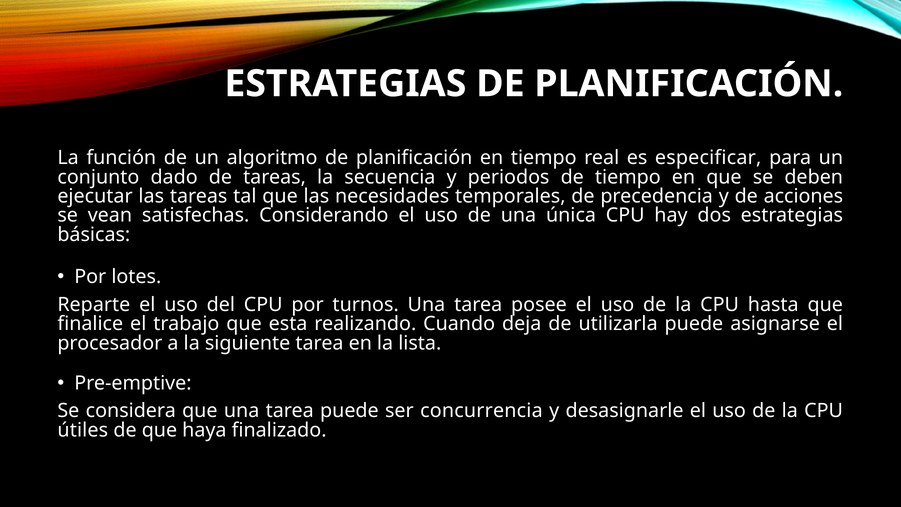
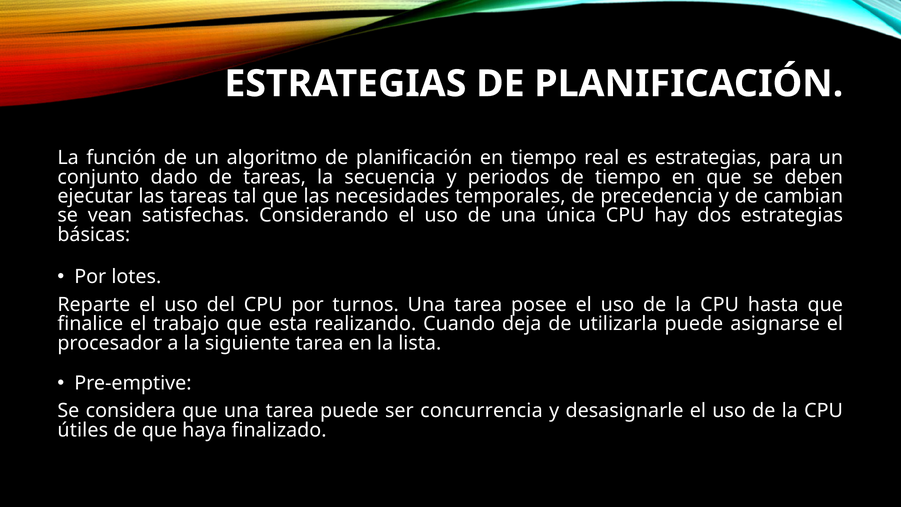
es especificar: especificar -> estrategias (708, 158)
acciones: acciones -> cambian (803, 196)
